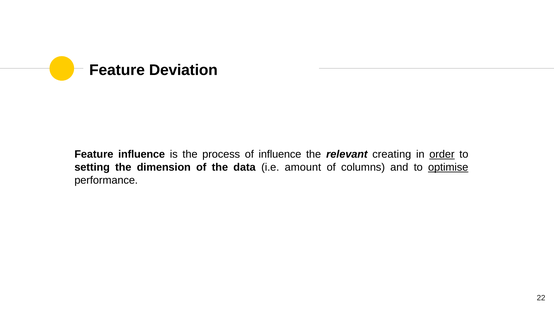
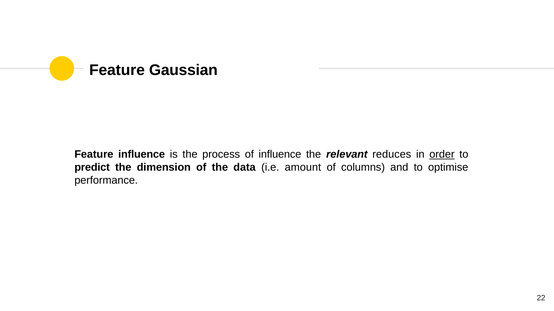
Deviation: Deviation -> Gaussian (183, 70)
creating: creating -> reduces (392, 155)
setting: setting -> predict (92, 168)
optimise underline: present -> none (448, 168)
